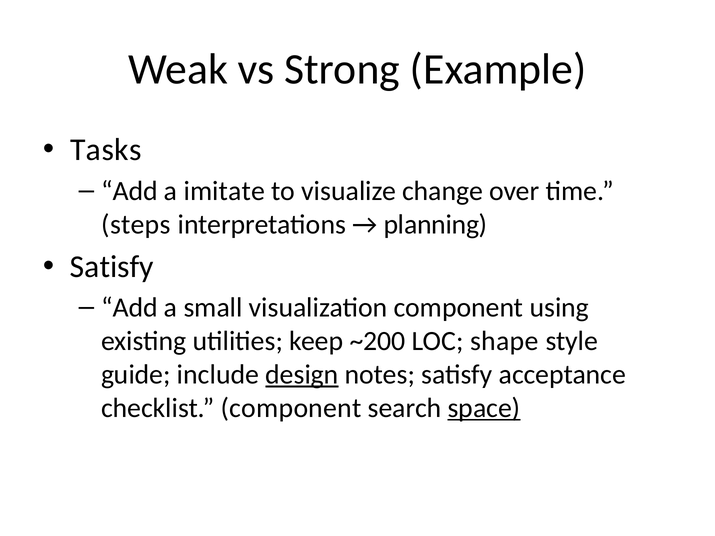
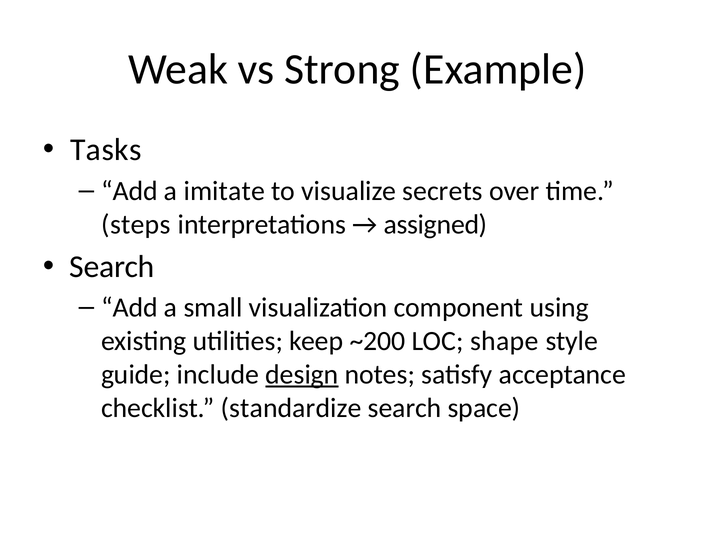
change: change -> secrets (443, 191)
planning: planning -> assigned (436, 224)
Satisfy: Satisfy -> Search (112, 267)
checklist component: component -> standardize (291, 408)
space underline: present -> none (484, 408)
